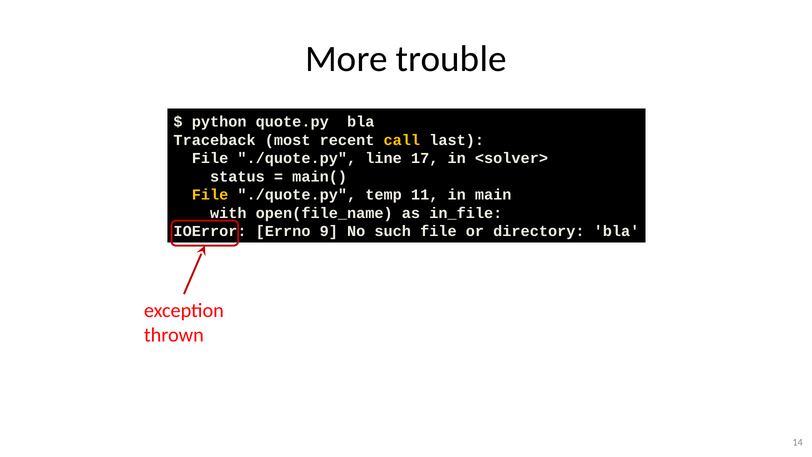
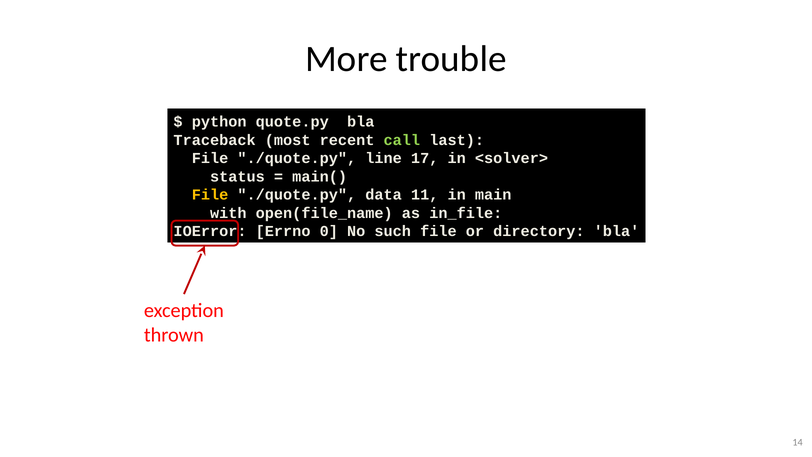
call colour: yellow -> light green (402, 140)
temp: temp -> data (384, 195)
9: 9 -> 0 (329, 231)
